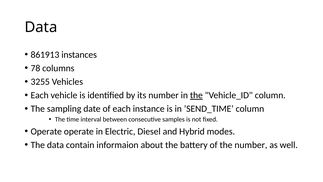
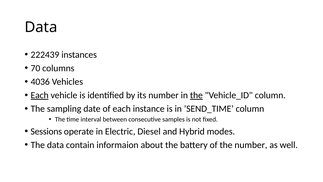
861913: 861913 -> 222439 (45, 55)
78: 78 -> 70 (35, 68)
3255: 3255 -> 4036 (40, 82)
Each underline: none -> present (40, 95)
Operate: Operate -> Sessions (46, 131)
